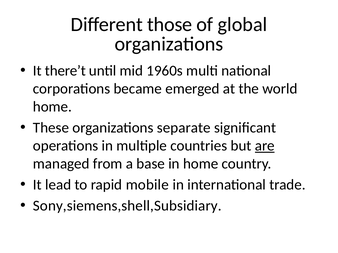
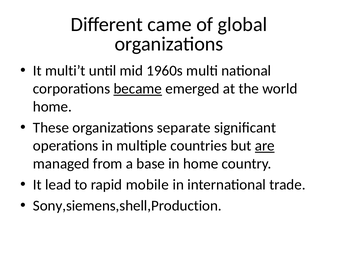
those: those -> came (170, 25)
there’t: there’t -> multi’t (65, 71)
became underline: none -> present (138, 89)
Sony,siemens,shell,Subsidiary: Sony,siemens,shell,Subsidiary -> Sony,siemens,shell,Production (127, 206)
